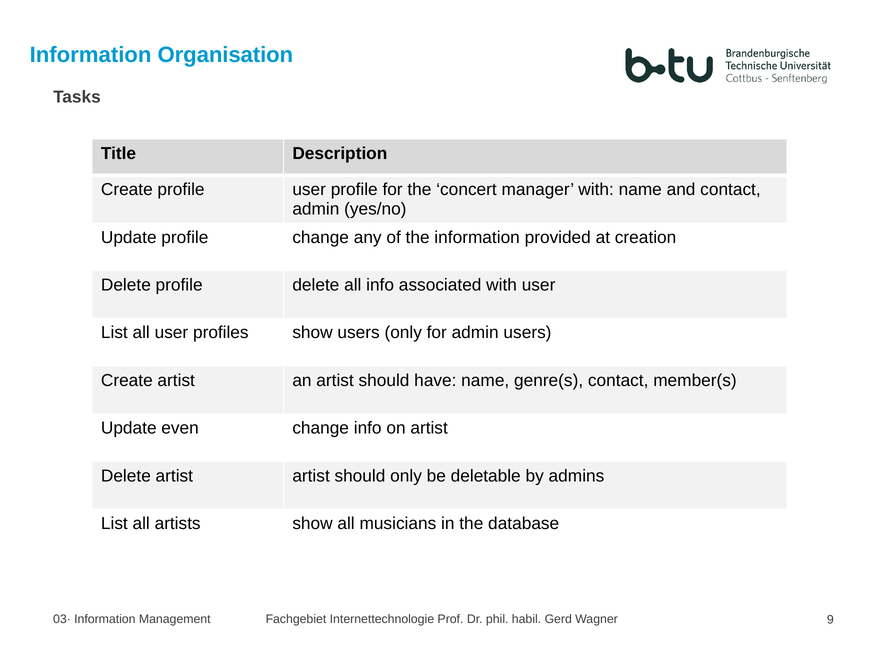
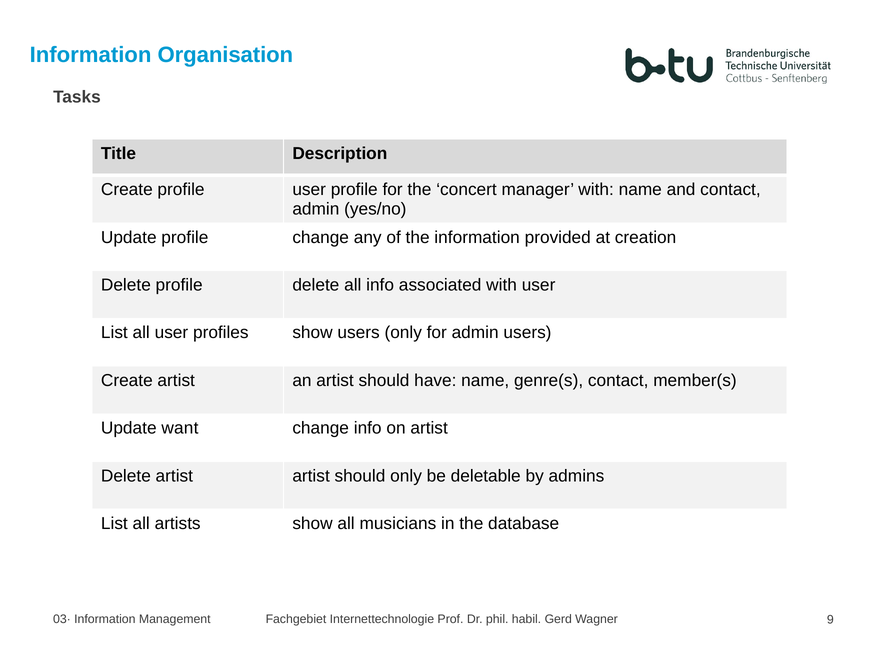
even: even -> want (180, 428)
